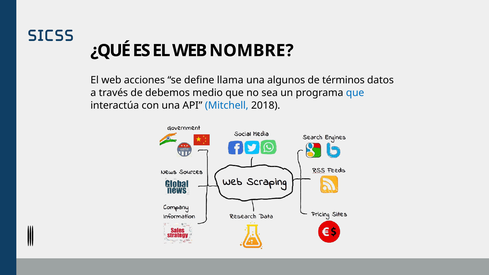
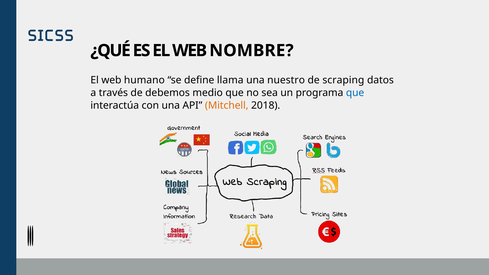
acciones: acciones -> humano (144, 80)
algunos: algunos -> nuestro (286, 80)
términos: términos -> scraping (343, 80)
Mitchell colour: blue -> orange (227, 105)
